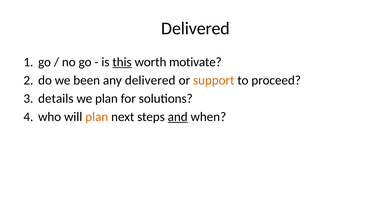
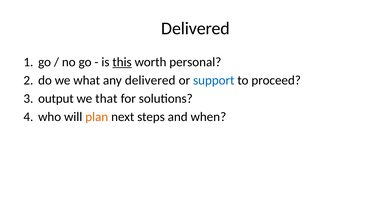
motivate: motivate -> personal (195, 62)
been: been -> what (87, 80)
support colour: orange -> blue (214, 80)
details: details -> output (56, 98)
we plan: plan -> that (106, 98)
and underline: present -> none (178, 117)
